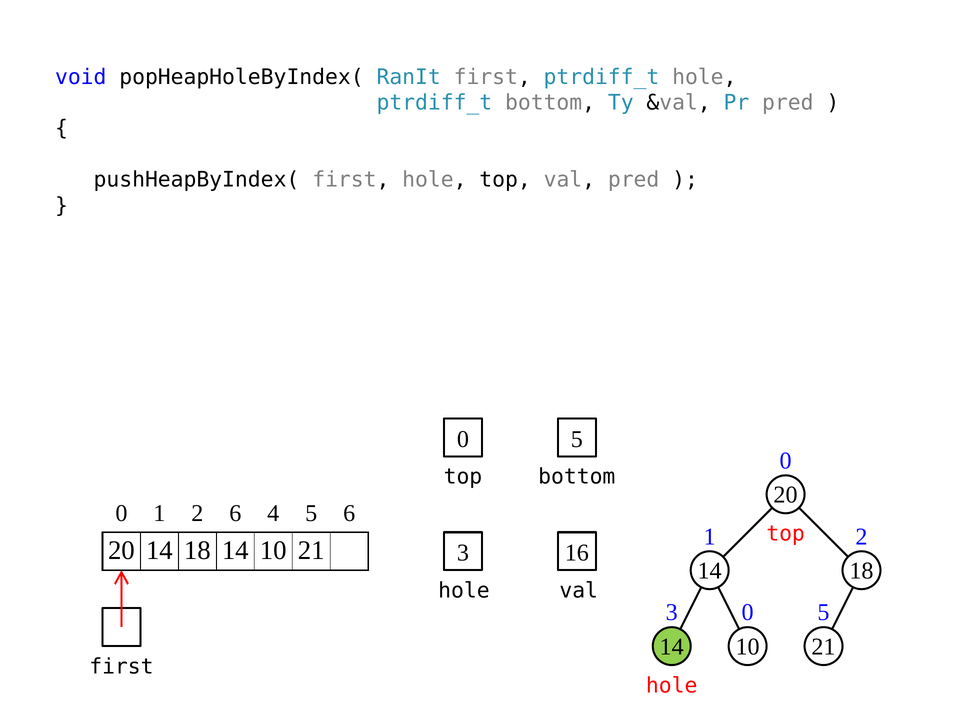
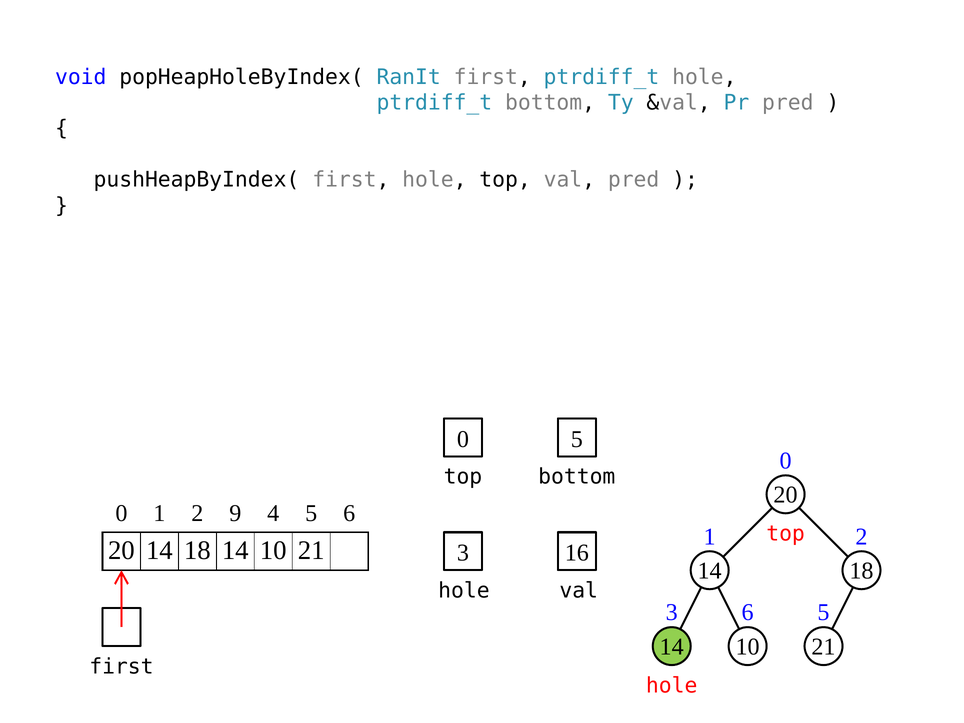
2 6: 6 -> 9 (235, 514)
3 0: 0 -> 6 (748, 612)
